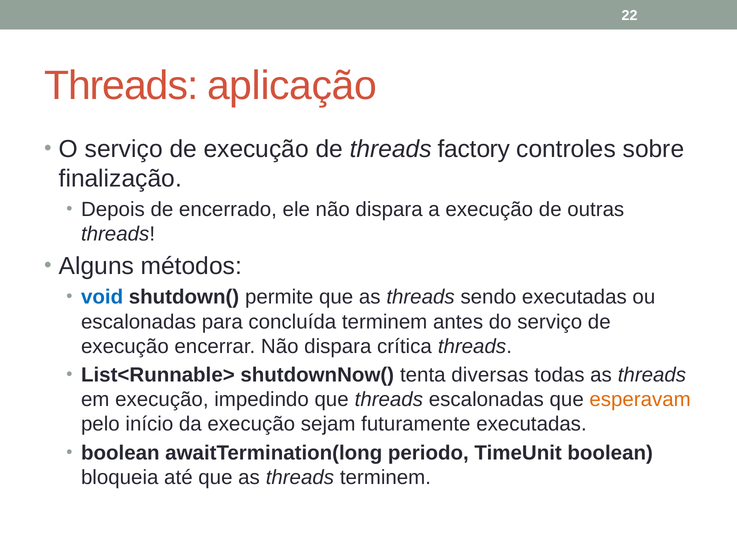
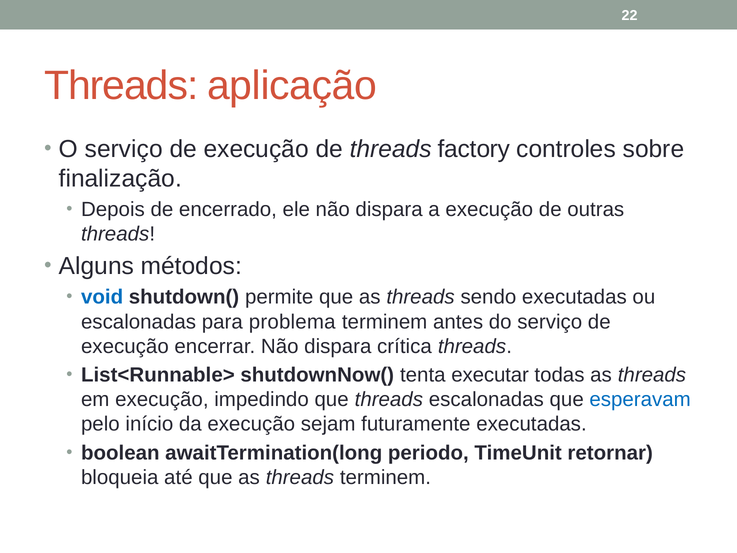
concluída: concluída -> problema (292, 322)
diversas: diversas -> executar (490, 375)
esperavam colour: orange -> blue (640, 399)
TimeUnit boolean: boolean -> retornar (610, 453)
